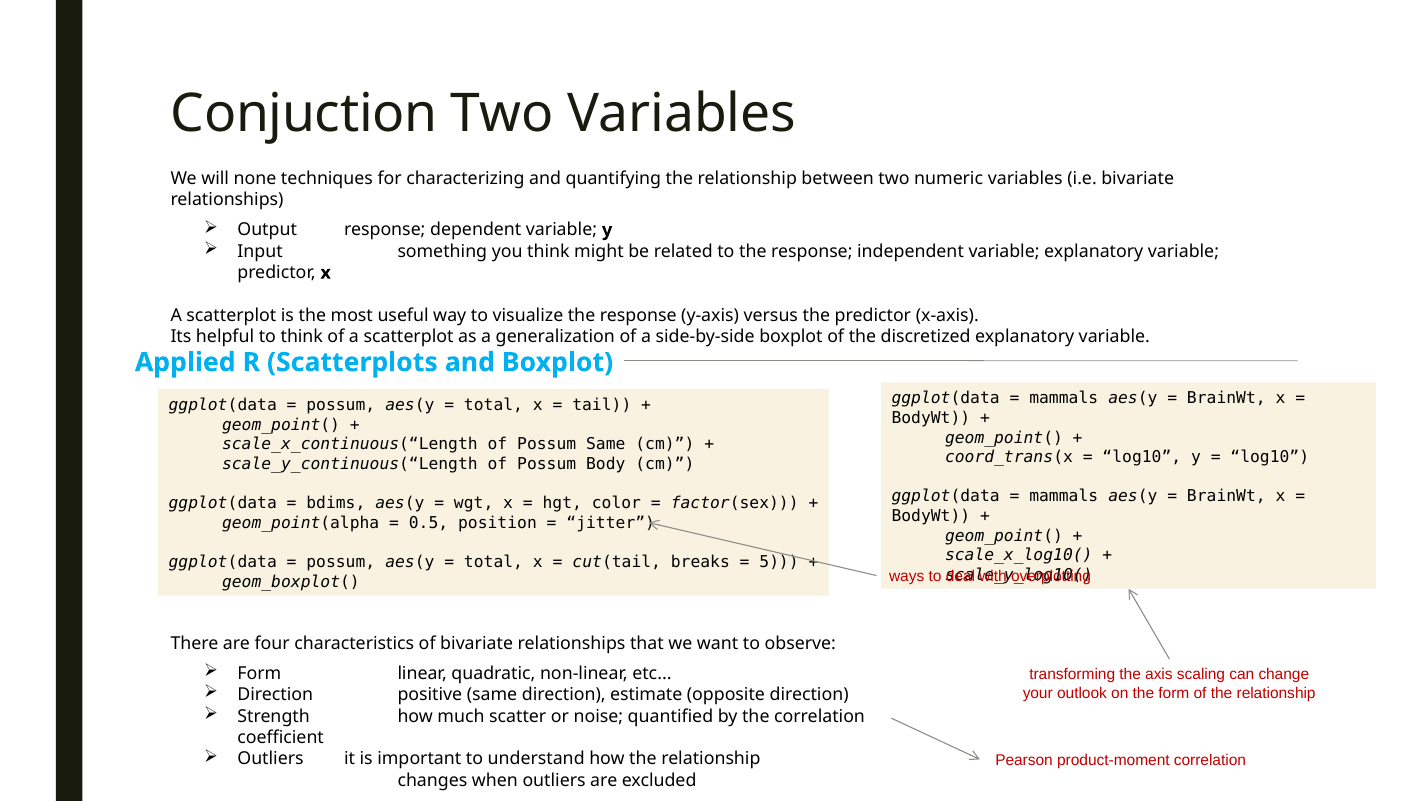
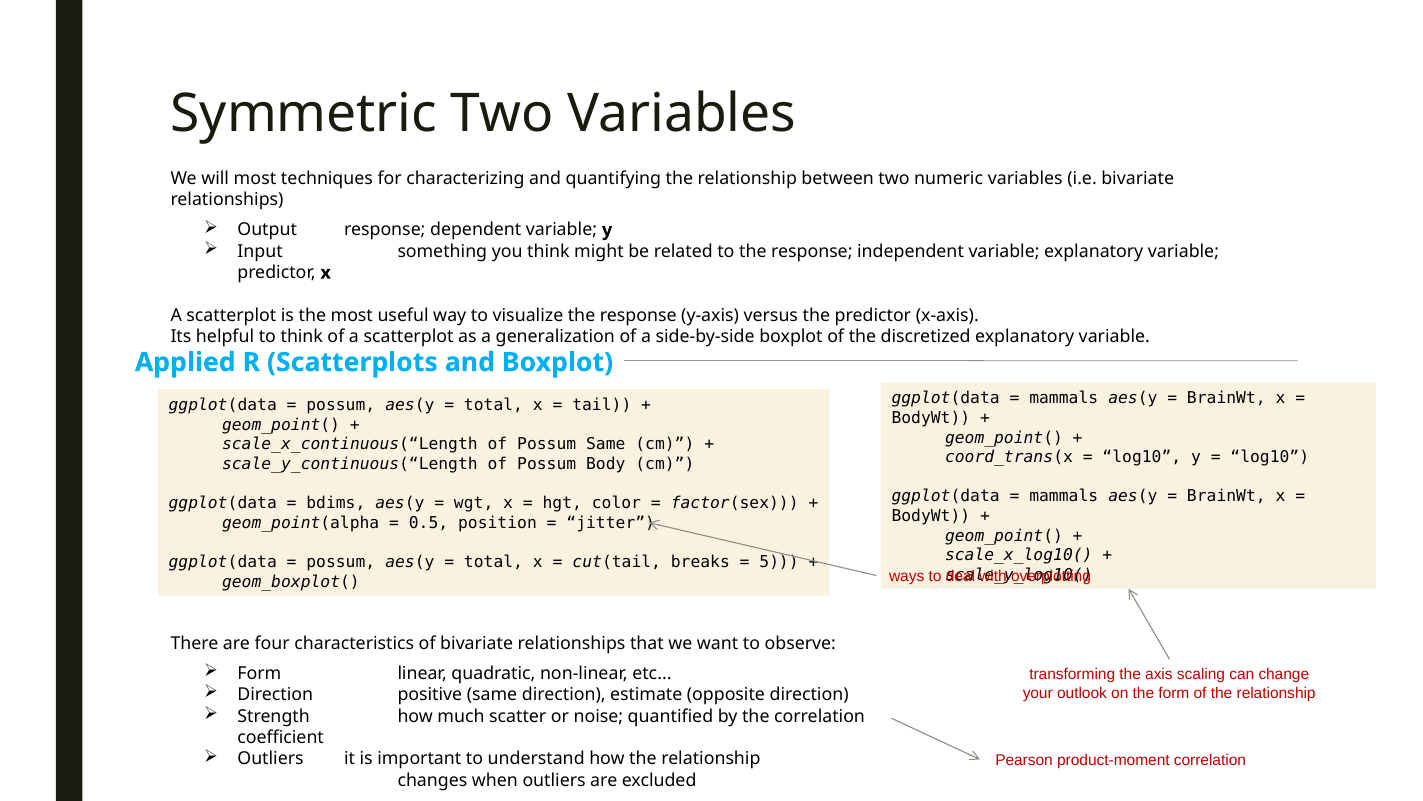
Conjuction: Conjuction -> Symmetric (304, 113)
will none: none -> most (255, 178)
